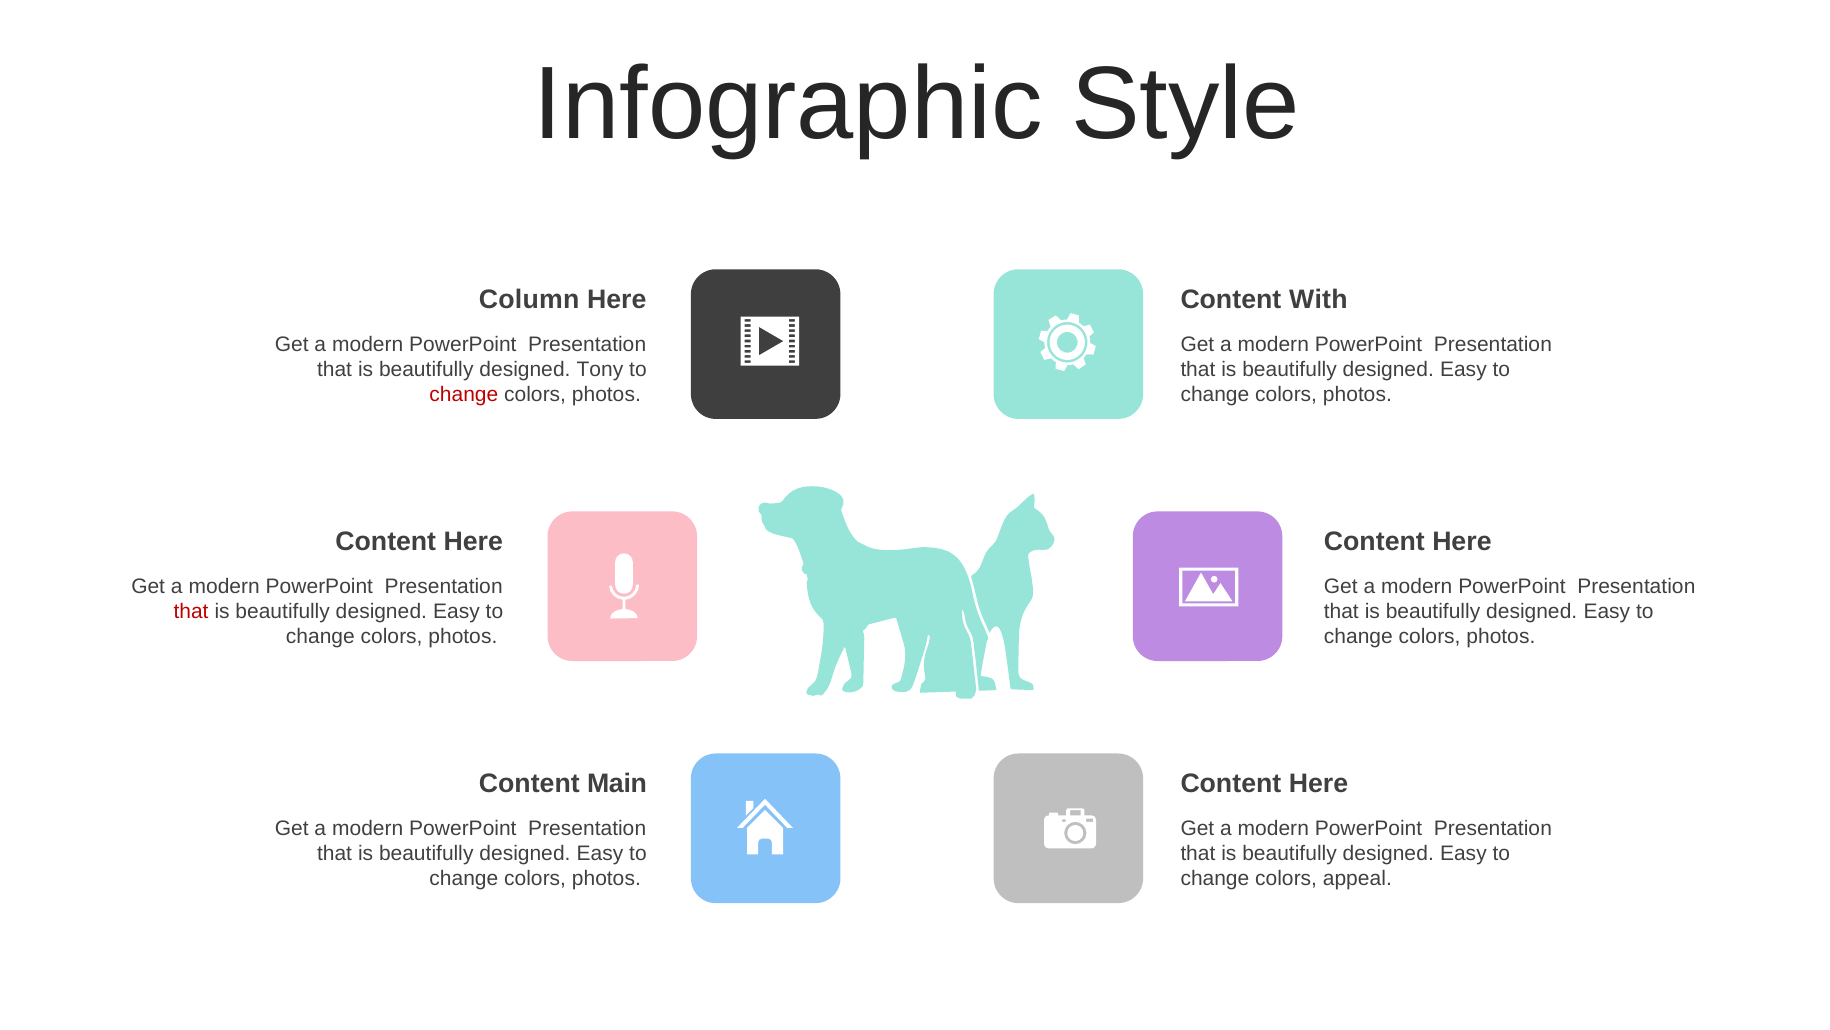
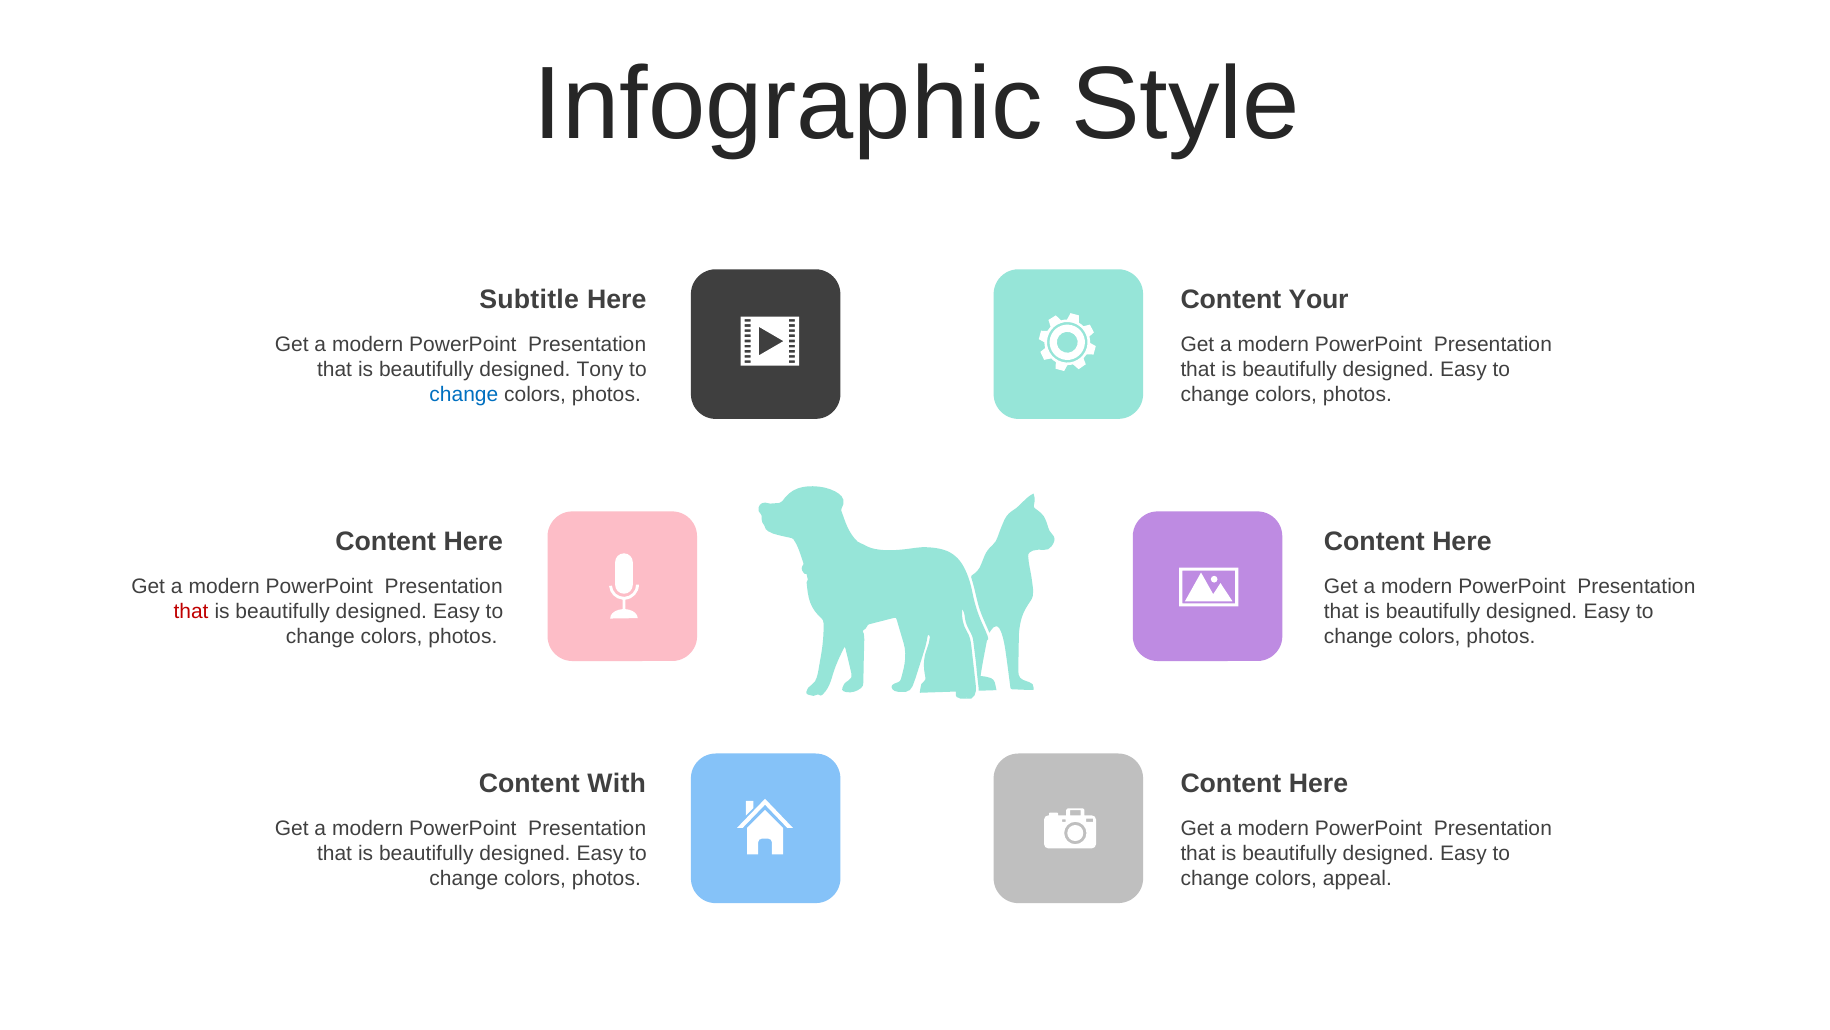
Column: Column -> Subtitle (529, 299)
With: With -> Your (1319, 299)
change colour: red -> blue (464, 394)
Main: Main -> With (617, 783)
